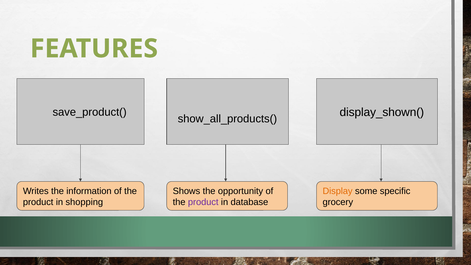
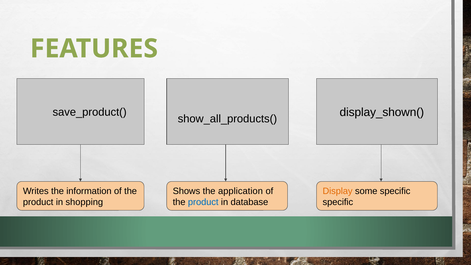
opportunity: opportunity -> application (240, 191)
product colour: purple -> blue (203, 202)
grocery: grocery -> specific (338, 202)
